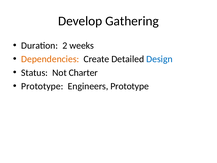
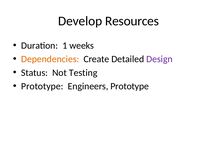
Gathering: Gathering -> Resources (132, 21)
2: 2 -> 1 (65, 46)
Design colour: blue -> purple (159, 59)
Charter: Charter -> Testing (83, 73)
